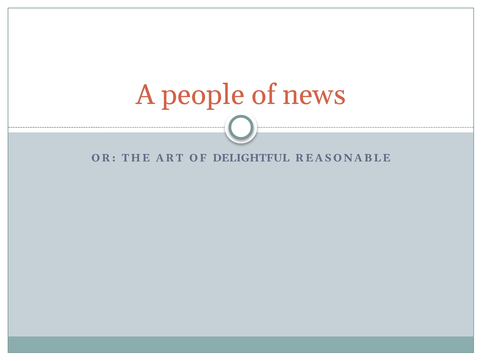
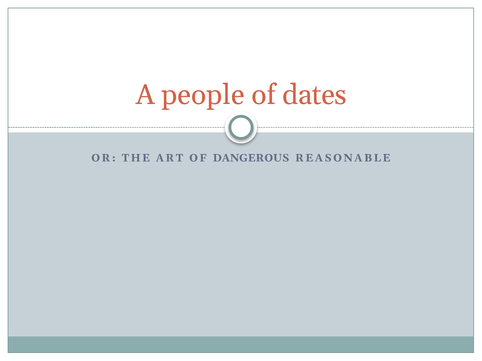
news: news -> dates (314, 95)
DELIGHTFUL: DELIGHTFUL -> DANGEROUS (251, 158)
